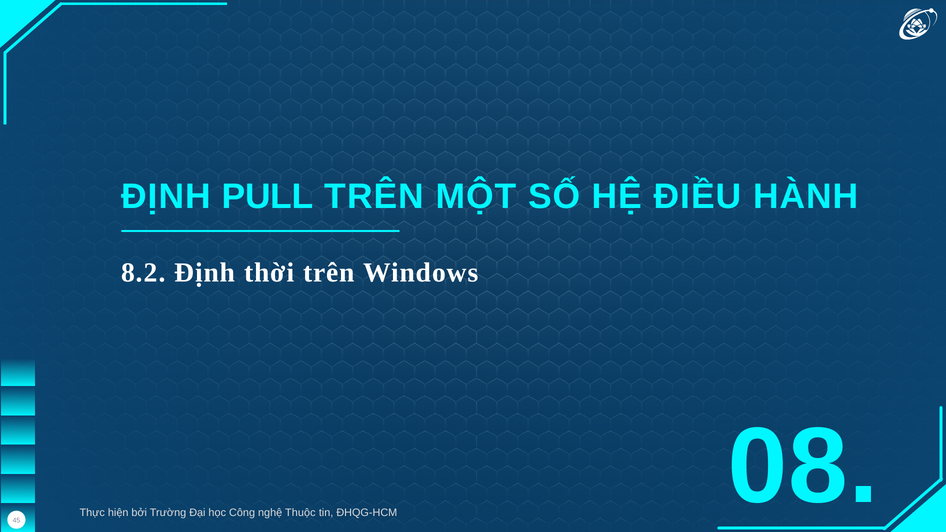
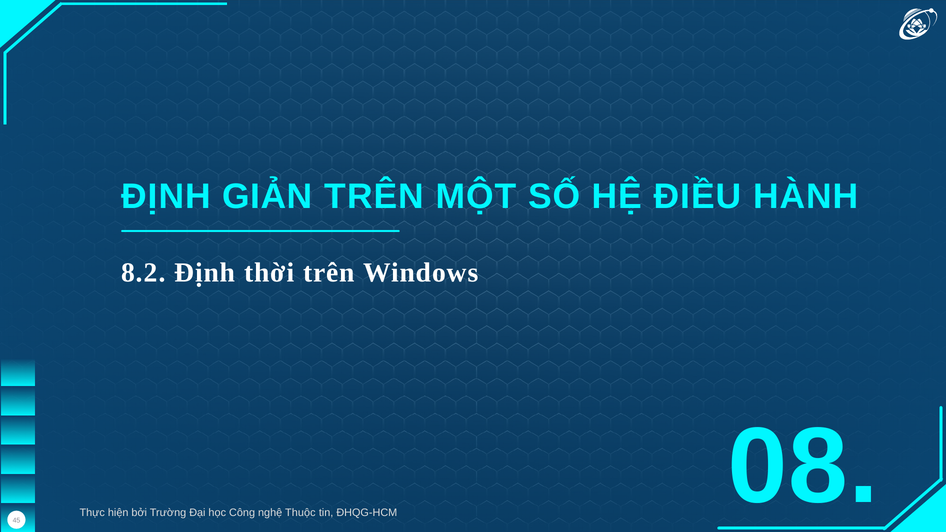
PULL: PULL -> GIẢN (267, 197)
